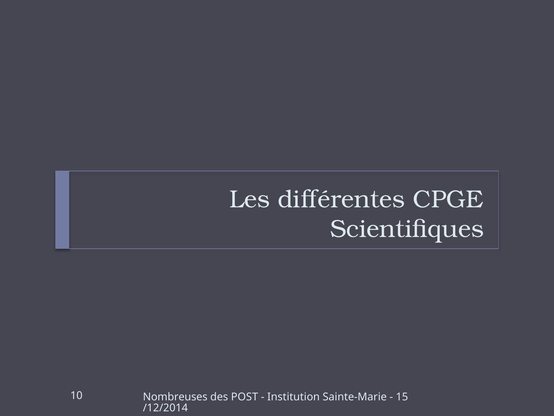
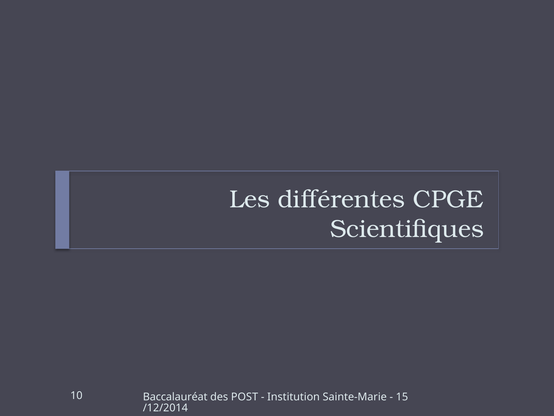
Nombreuses: Nombreuses -> Baccalauréat (175, 397)
